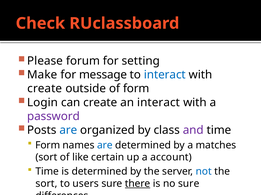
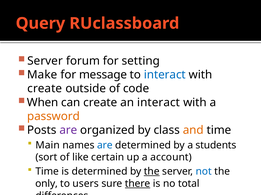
Check: Check -> Query (40, 23)
Please: Please -> Server (45, 61)
of form: form -> code (136, 89)
Login: Login -> When (43, 103)
password colour: purple -> orange (53, 117)
are colour: blue -> purple (68, 131)
and colour: purple -> orange (193, 131)
Form: Form -> Main (48, 146)
matches: matches -> students (216, 146)
the underline: none -> present (152, 172)
sort: sort -> only (47, 184)
no sure: sure -> total (189, 184)
